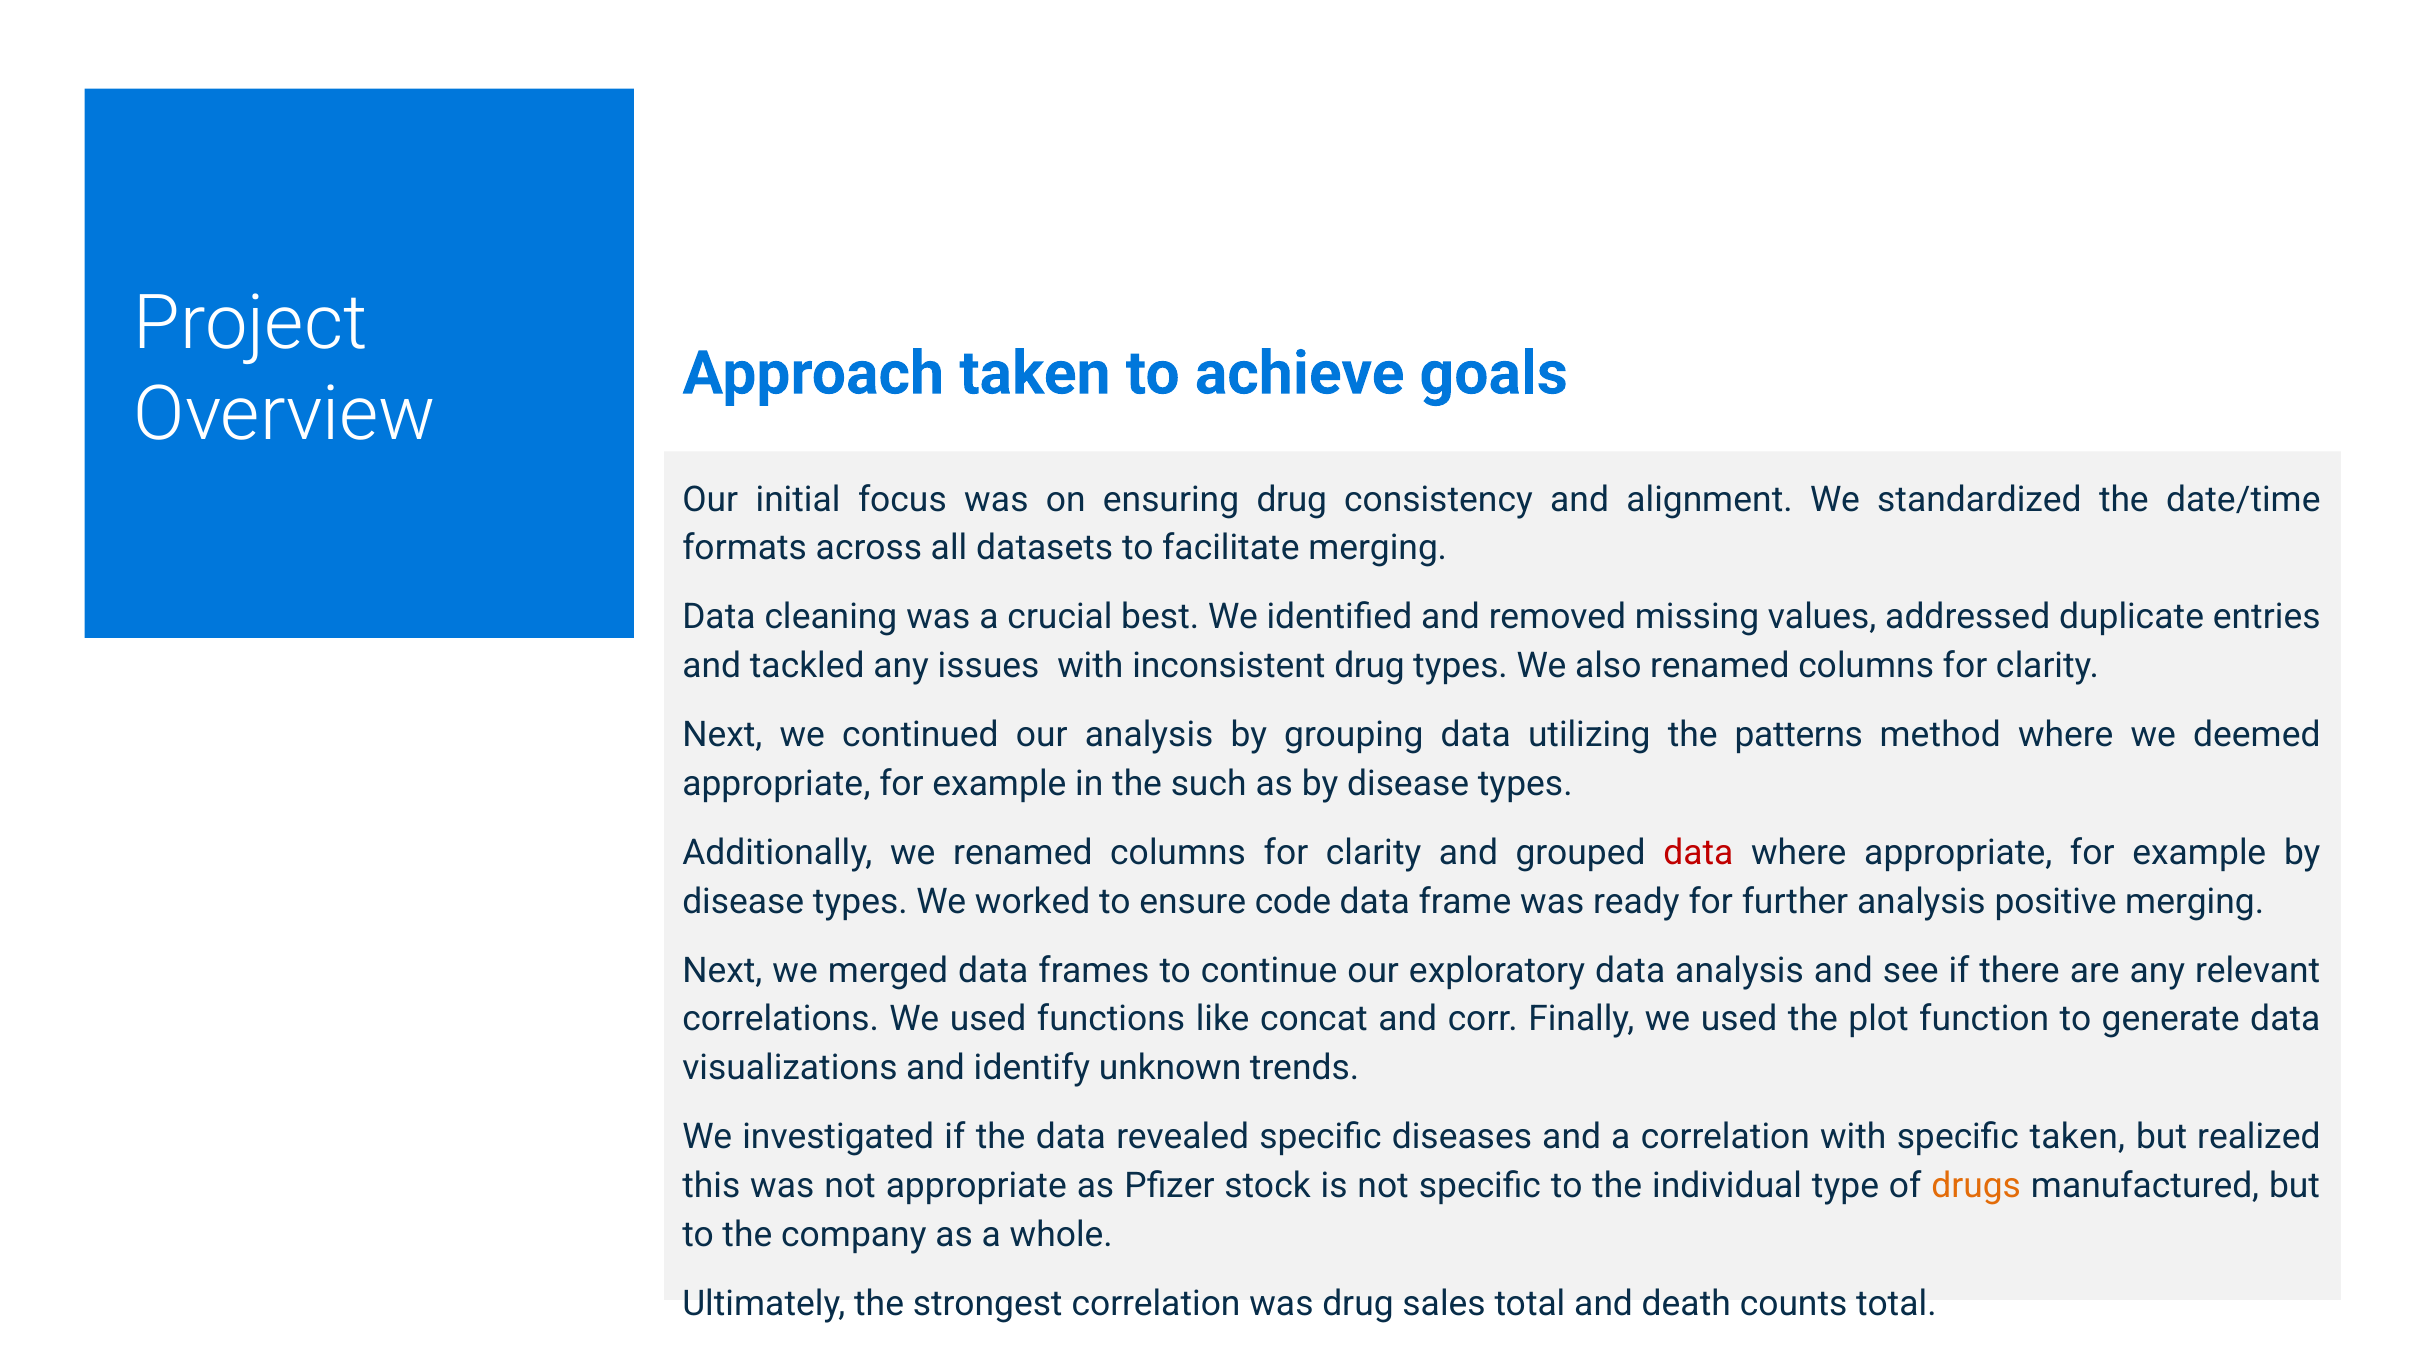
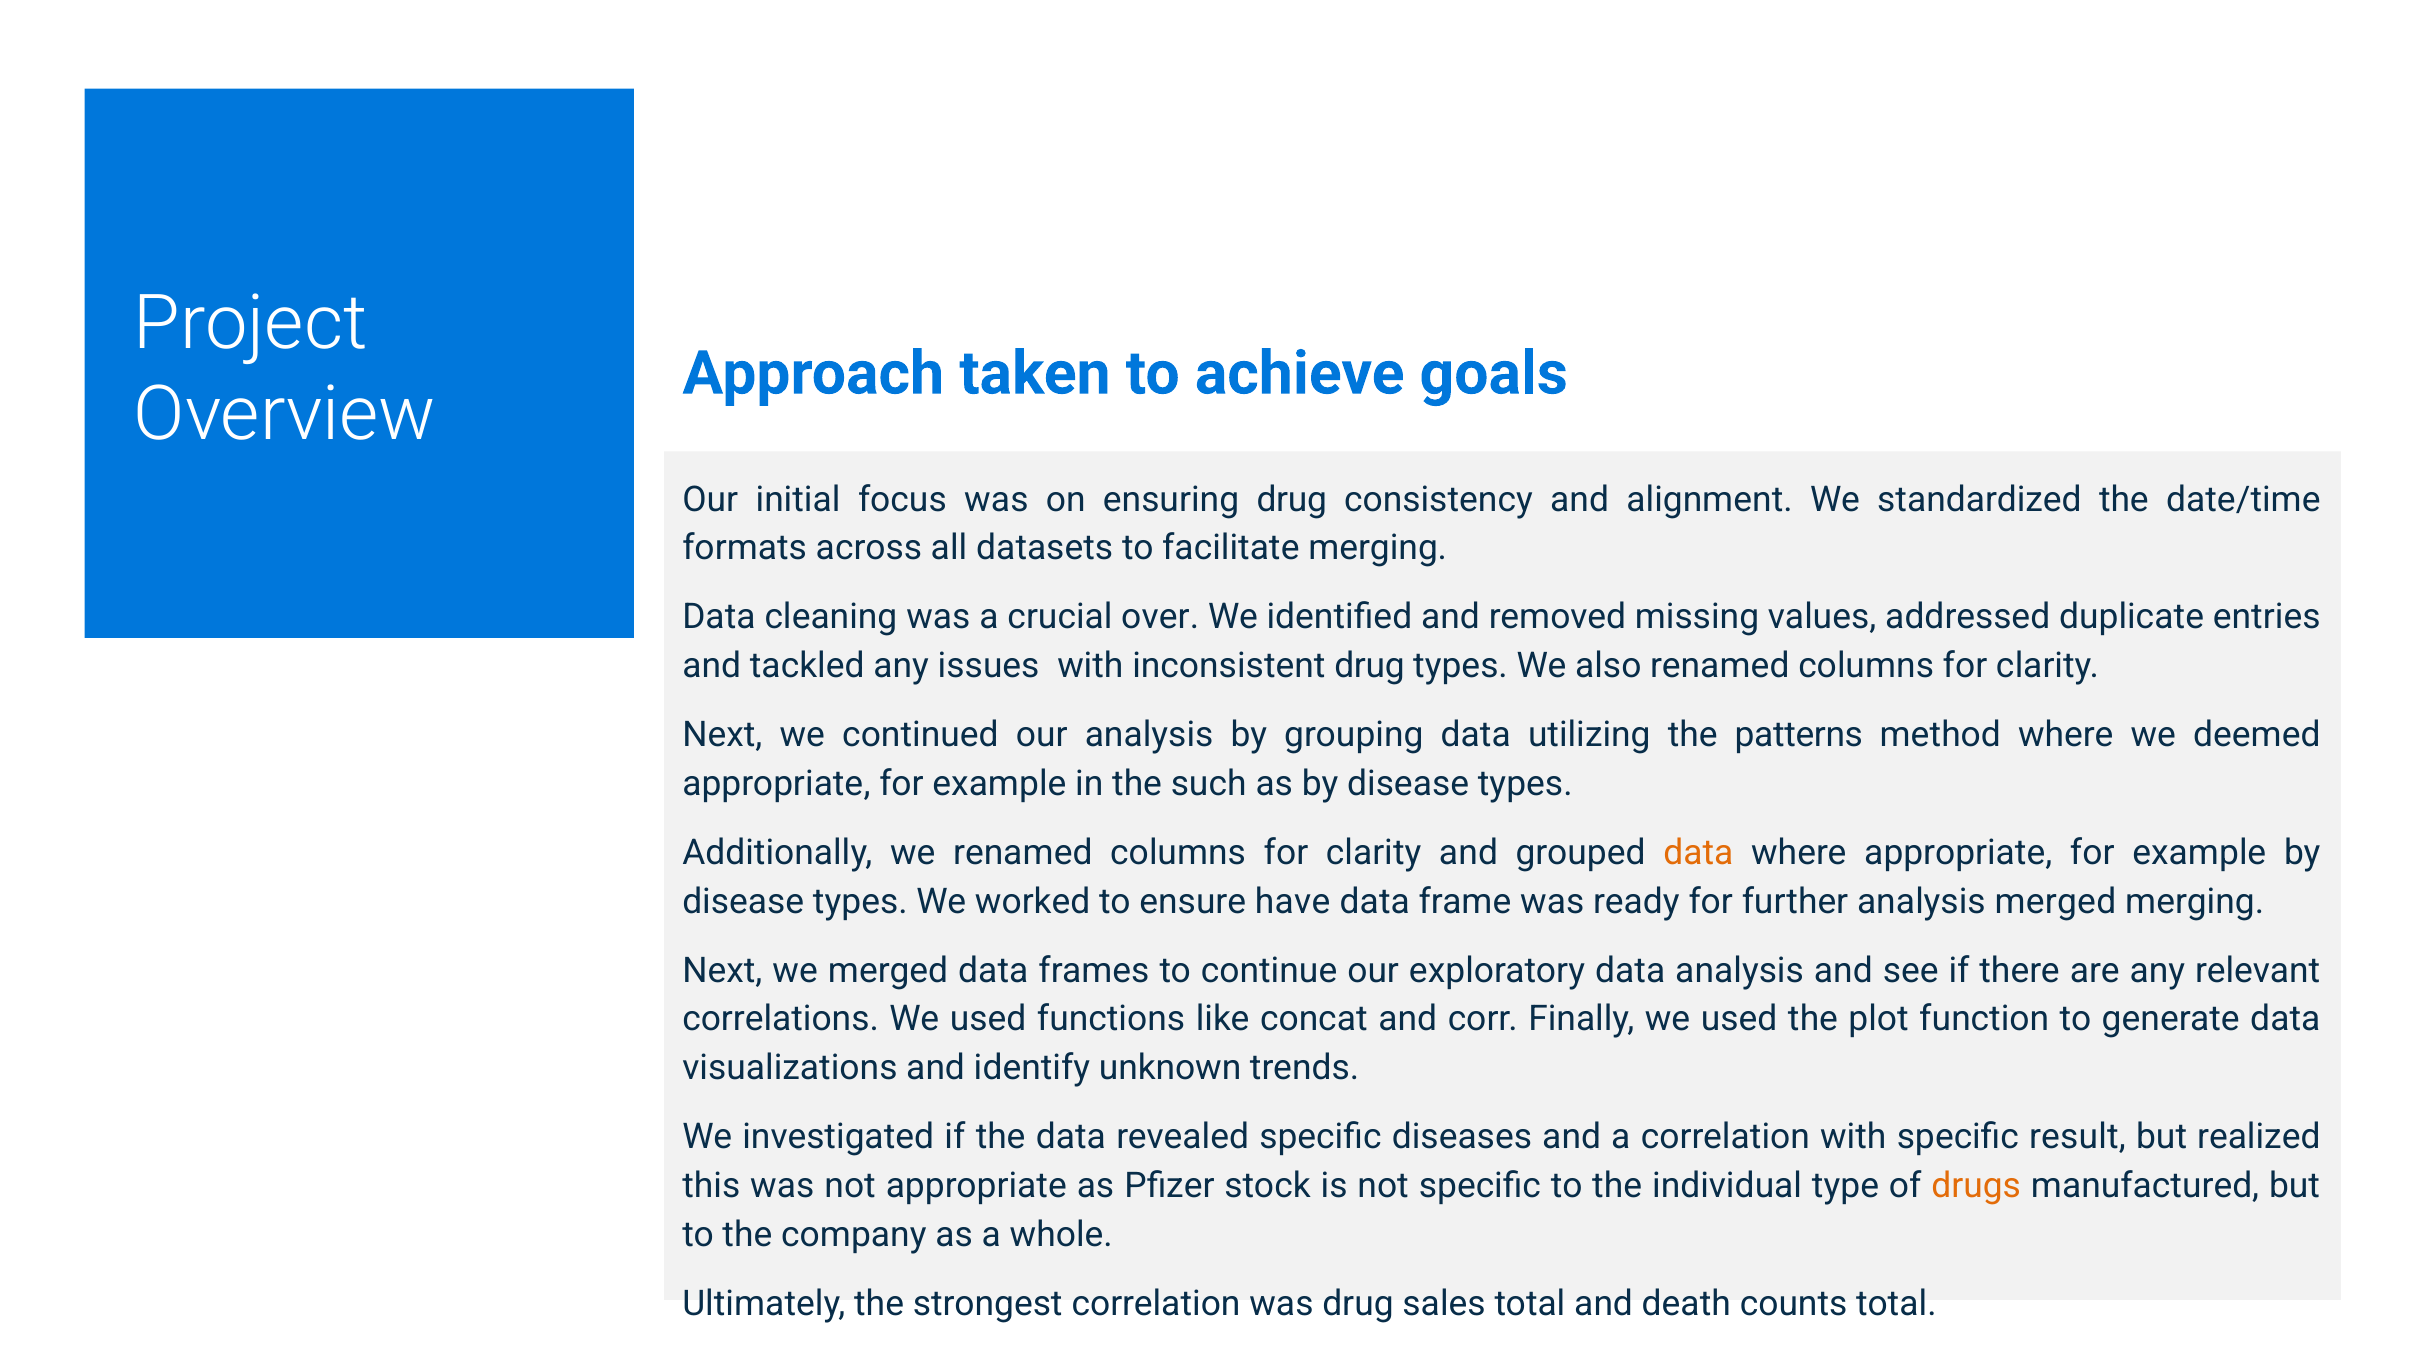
best: best -> over (1160, 617)
data colour: red -> orange (1698, 853)
code: code -> have (1293, 901)
analysis positive: positive -> merged (2055, 901)
specific taken: taken -> result (2077, 1137)
